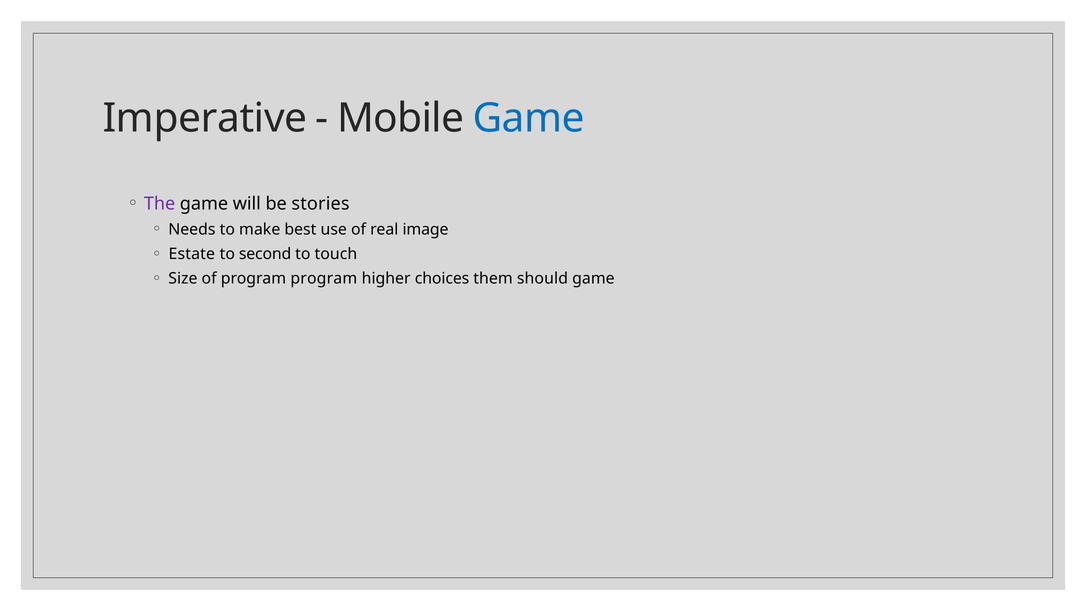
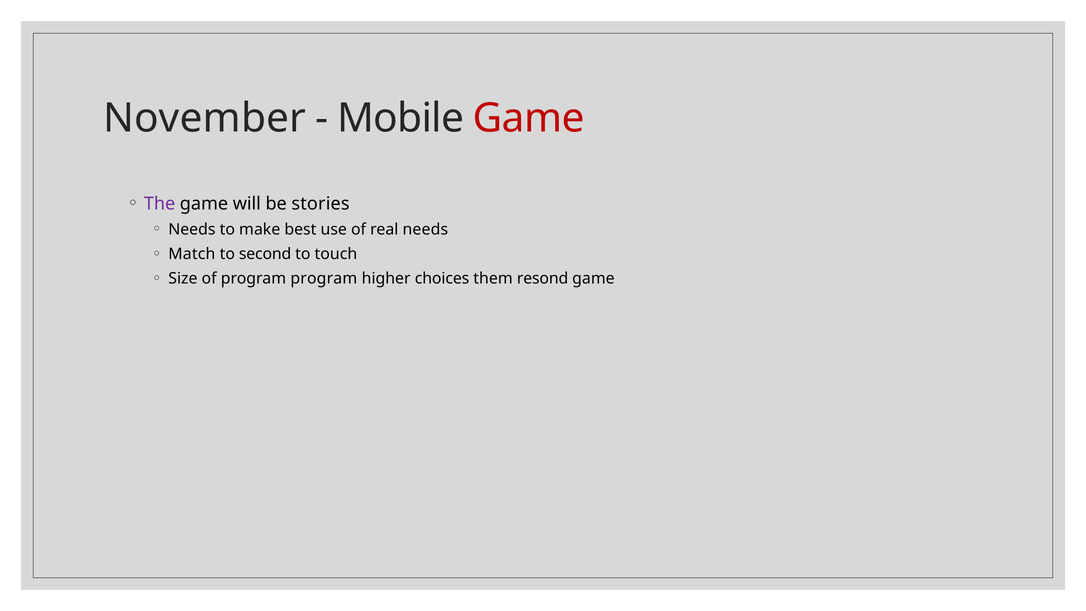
Imperative: Imperative -> November (205, 118)
Game colour: blue -> red (529, 118)
real image: image -> needs (425, 229)
Estate: Estate -> Match (192, 254)
should: should -> resond (543, 279)
